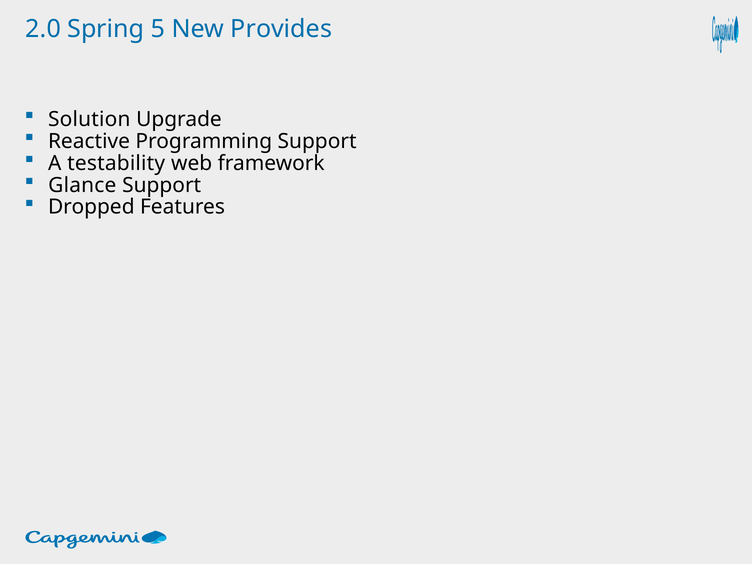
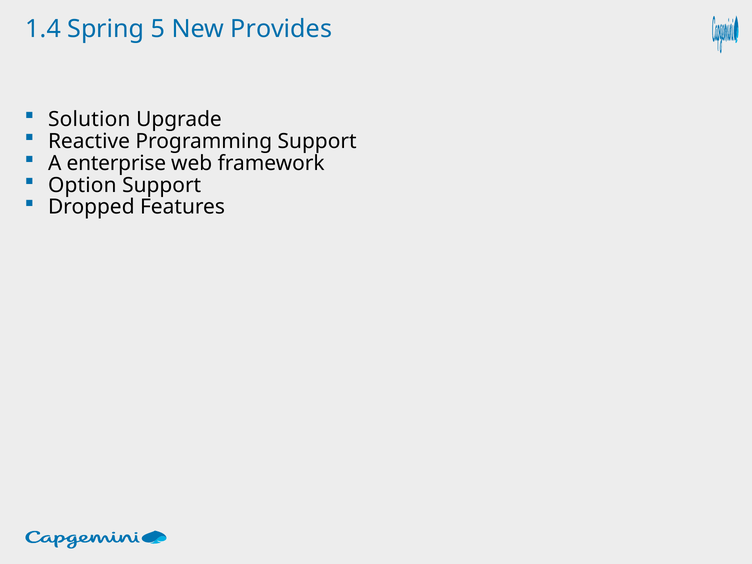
2.0: 2.0 -> 1.4 (43, 29)
testability: testability -> enterprise (116, 163)
Glance: Glance -> Option (82, 185)
